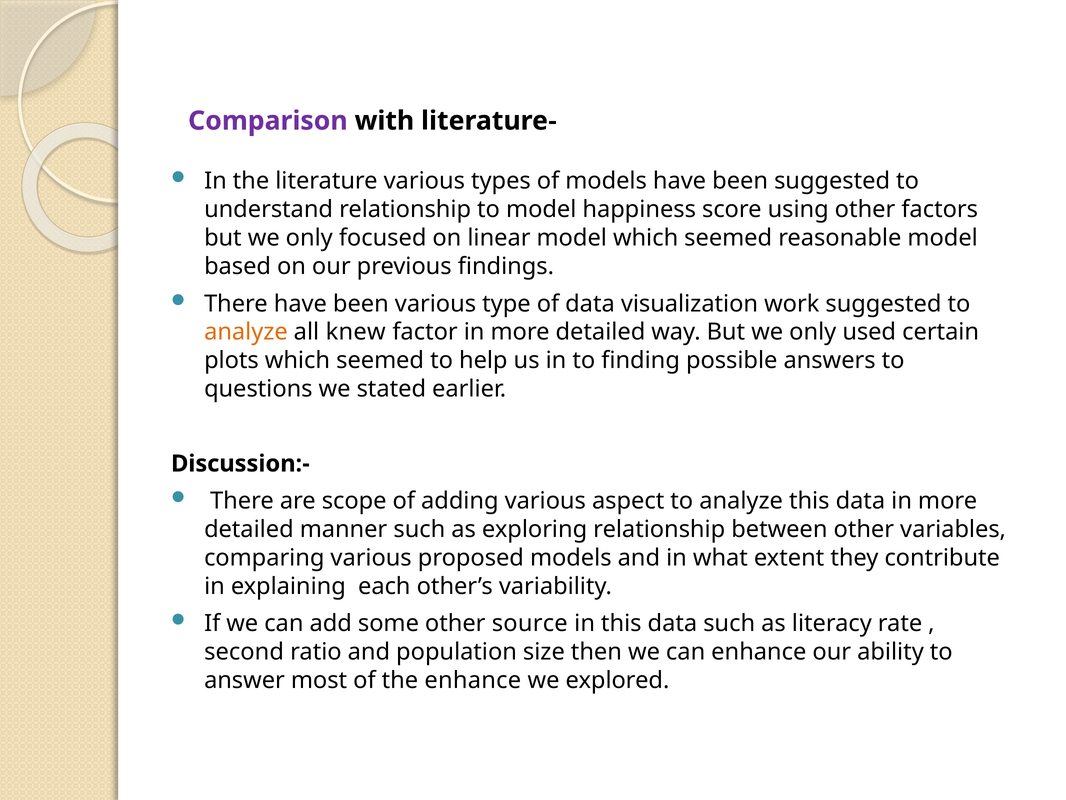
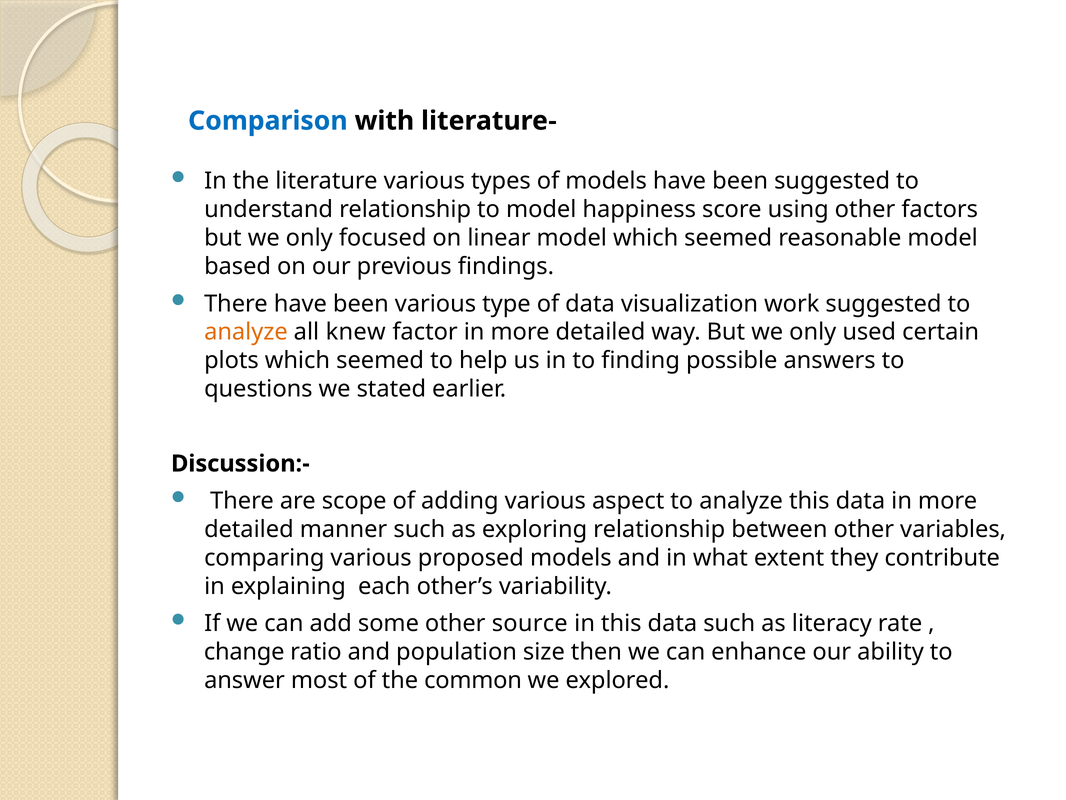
Comparison colour: purple -> blue (268, 121)
second: second -> change (244, 652)
the enhance: enhance -> common (473, 680)
